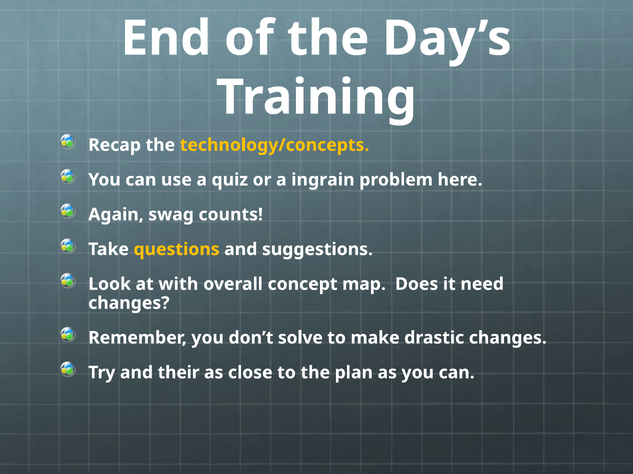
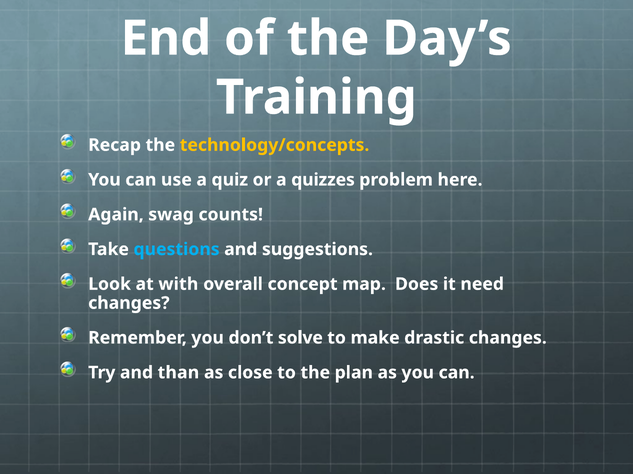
ingrain: ingrain -> quizzes (323, 180)
questions colour: yellow -> light blue (177, 250)
their: their -> than (178, 373)
